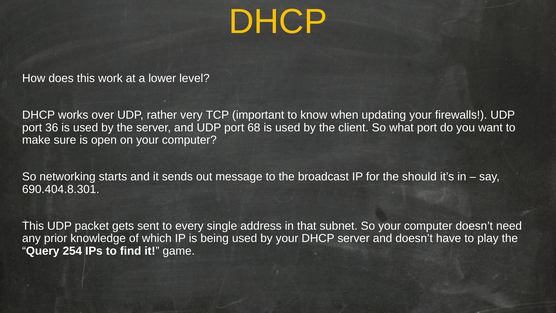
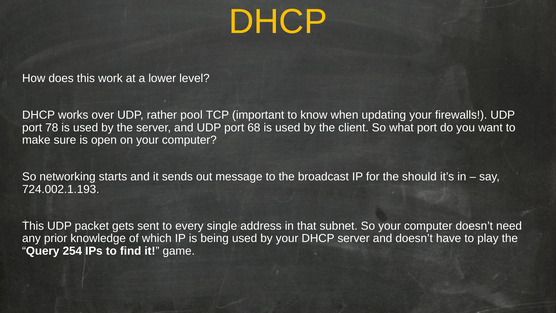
very: very -> pool (191, 115)
36: 36 -> 78 (52, 127)
690.404.8.301: 690.404.8.301 -> 724.002.1.193 (61, 189)
